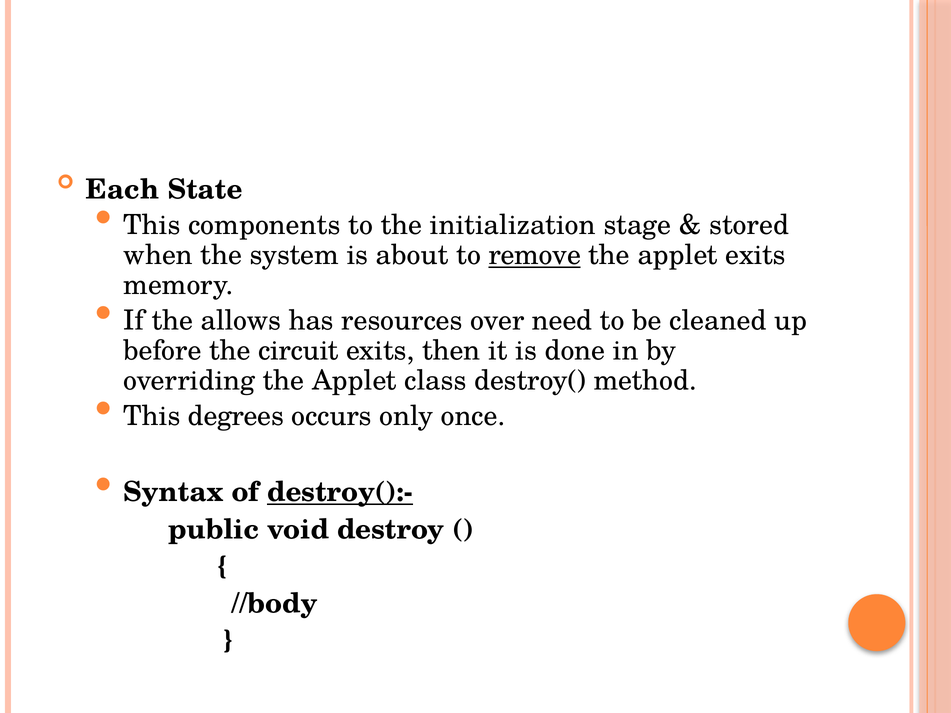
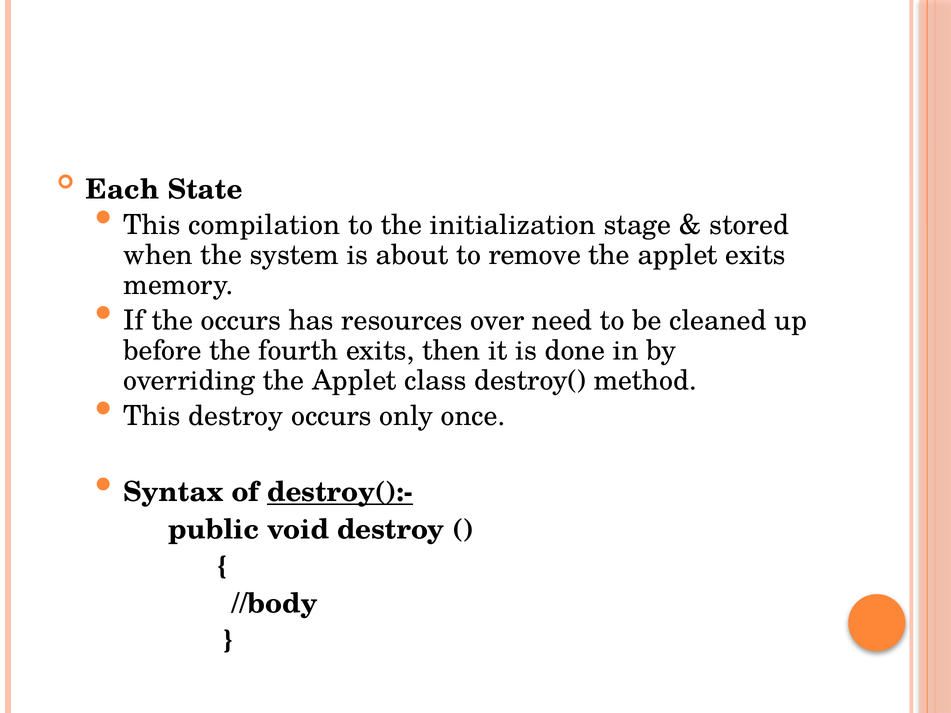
components: components -> compilation (264, 225)
remove underline: present -> none (535, 255)
the allows: allows -> occurs (241, 321)
circuit: circuit -> fourth (298, 351)
This degrees: degrees -> destroy (236, 416)
